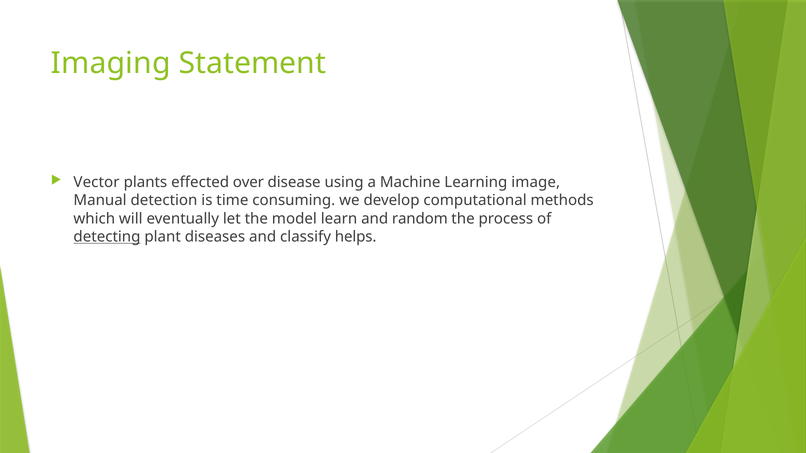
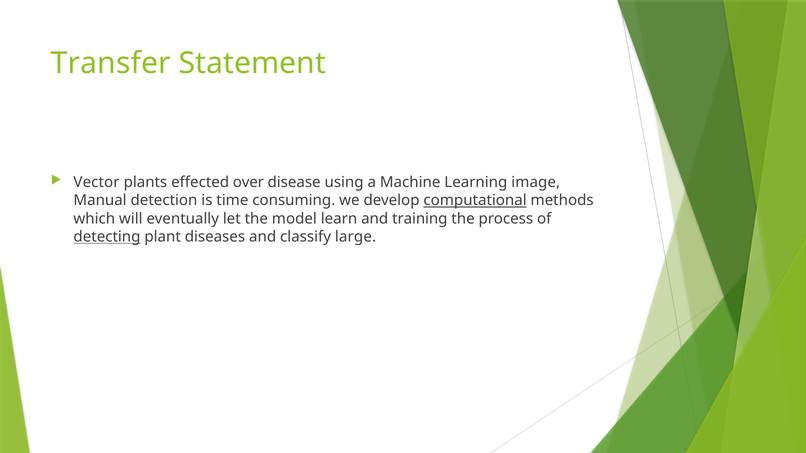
Imaging: Imaging -> Transfer (111, 64)
computational underline: none -> present (475, 201)
random: random -> training (420, 219)
helps: helps -> large (356, 237)
